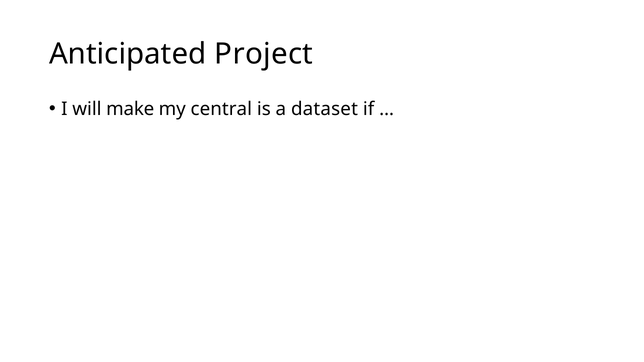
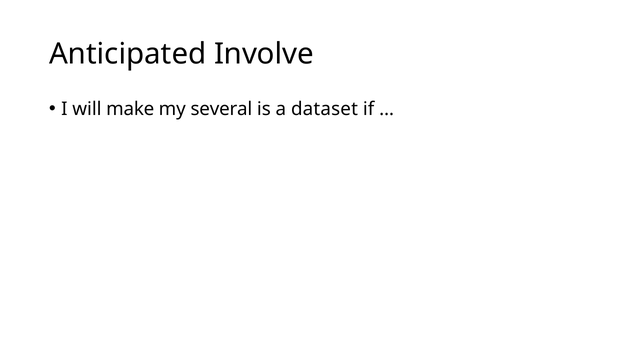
Project: Project -> Involve (264, 54)
central: central -> several (221, 109)
